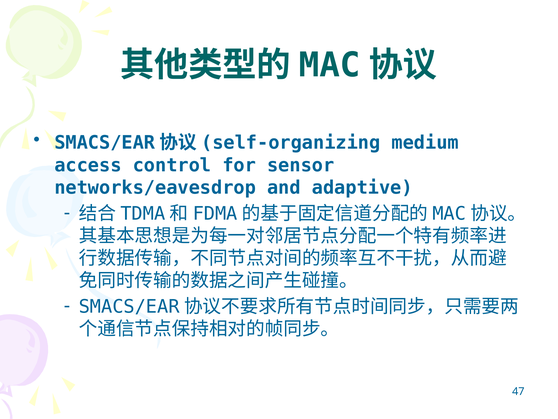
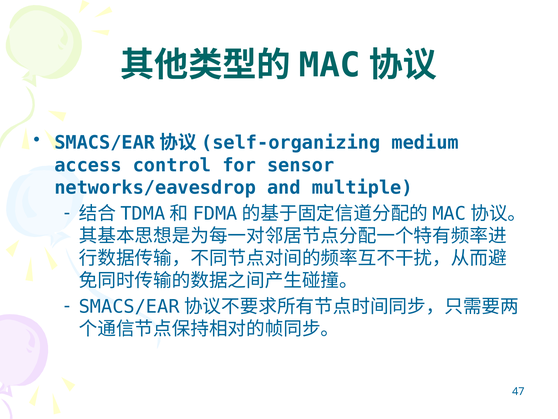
adaptive: adaptive -> multiple (362, 187)
